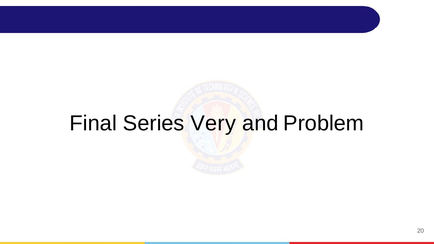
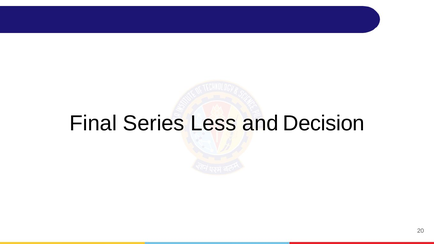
Very: Very -> Less (213, 124)
Problem: Problem -> Decision (324, 124)
